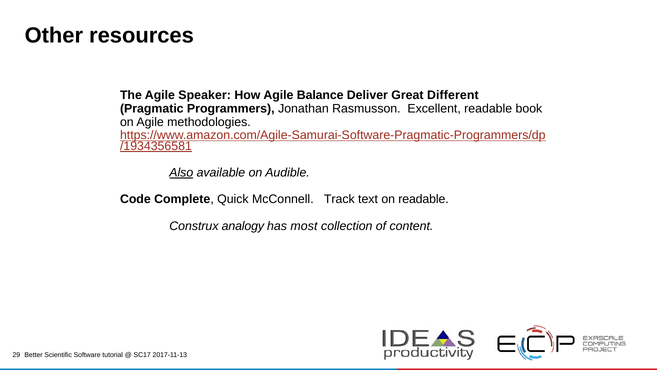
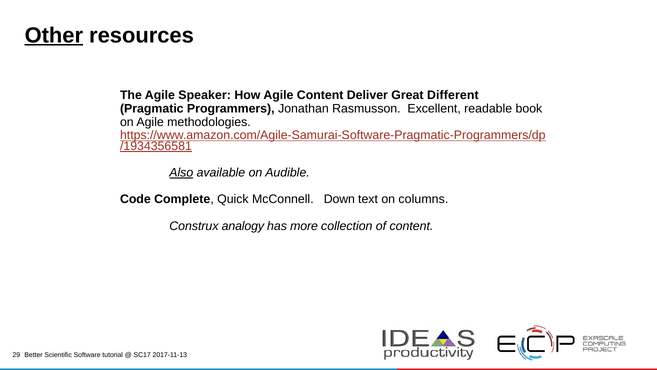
Other underline: none -> present (54, 35)
Agile Balance: Balance -> Content (320, 95)
Track: Track -> Down (339, 199)
on readable: readable -> columns (423, 199)
most: most -> more (304, 226)
